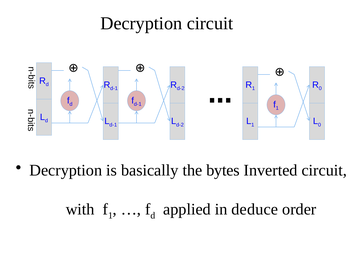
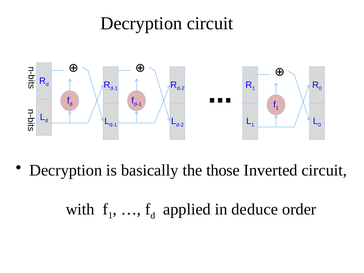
bytes: bytes -> those (223, 170)
